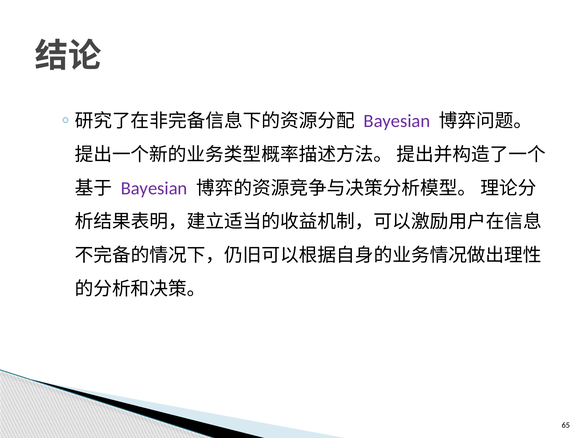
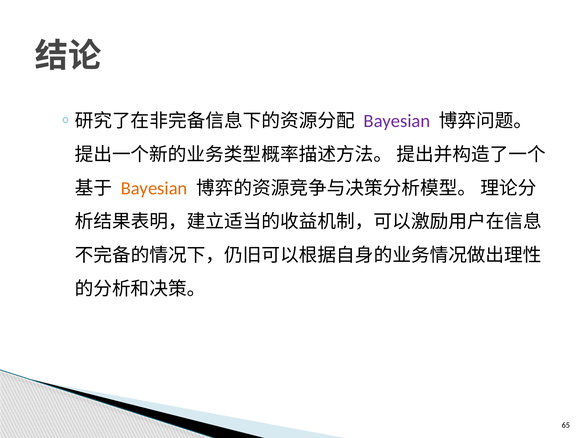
Bayesian colour: purple -> orange (154, 188)
